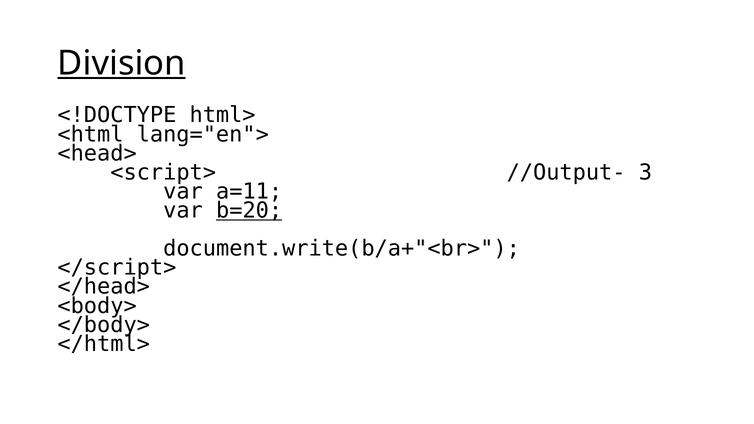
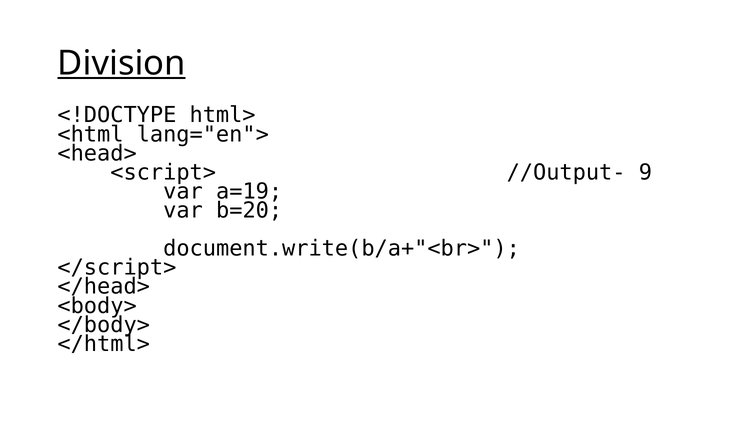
3: 3 -> 9 (645, 172)
a=11: a=11 -> a=19 (249, 191)
b=20 underline: present -> none (249, 211)
